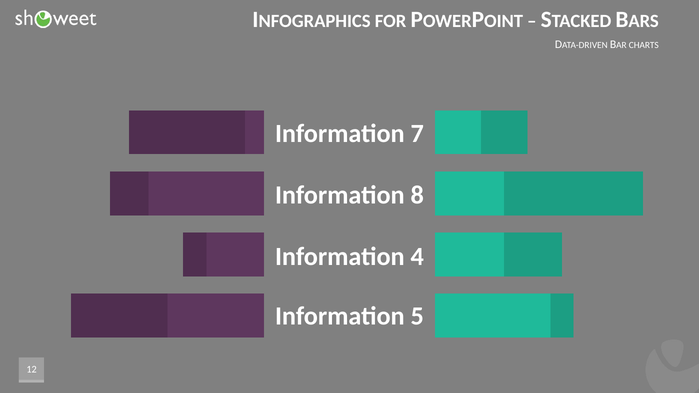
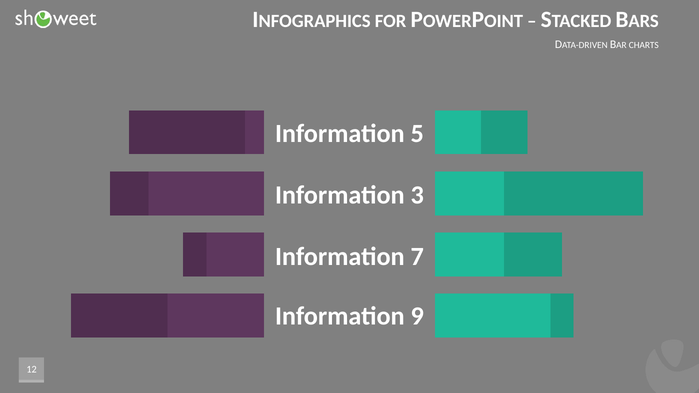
7: 7 -> 5 (417, 134)
8: 8 -> 3 (417, 195)
4: 4 -> 7 (417, 257)
5: 5 -> 9 (417, 316)
